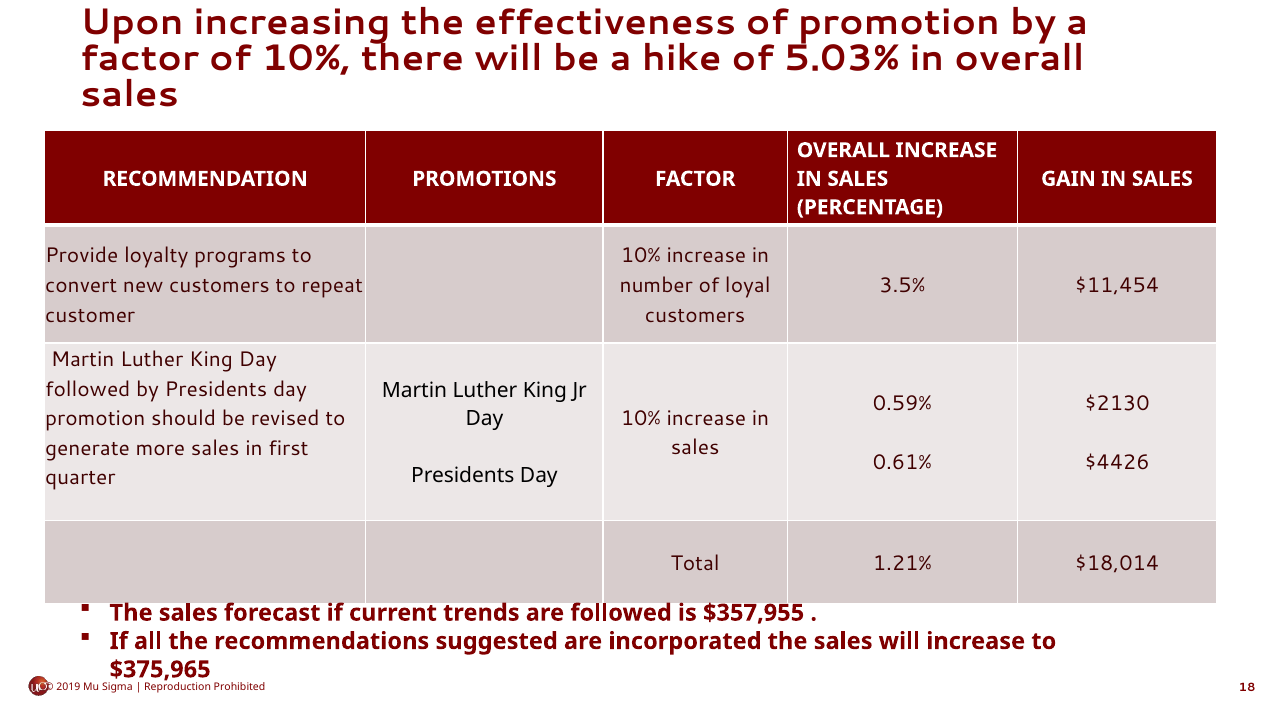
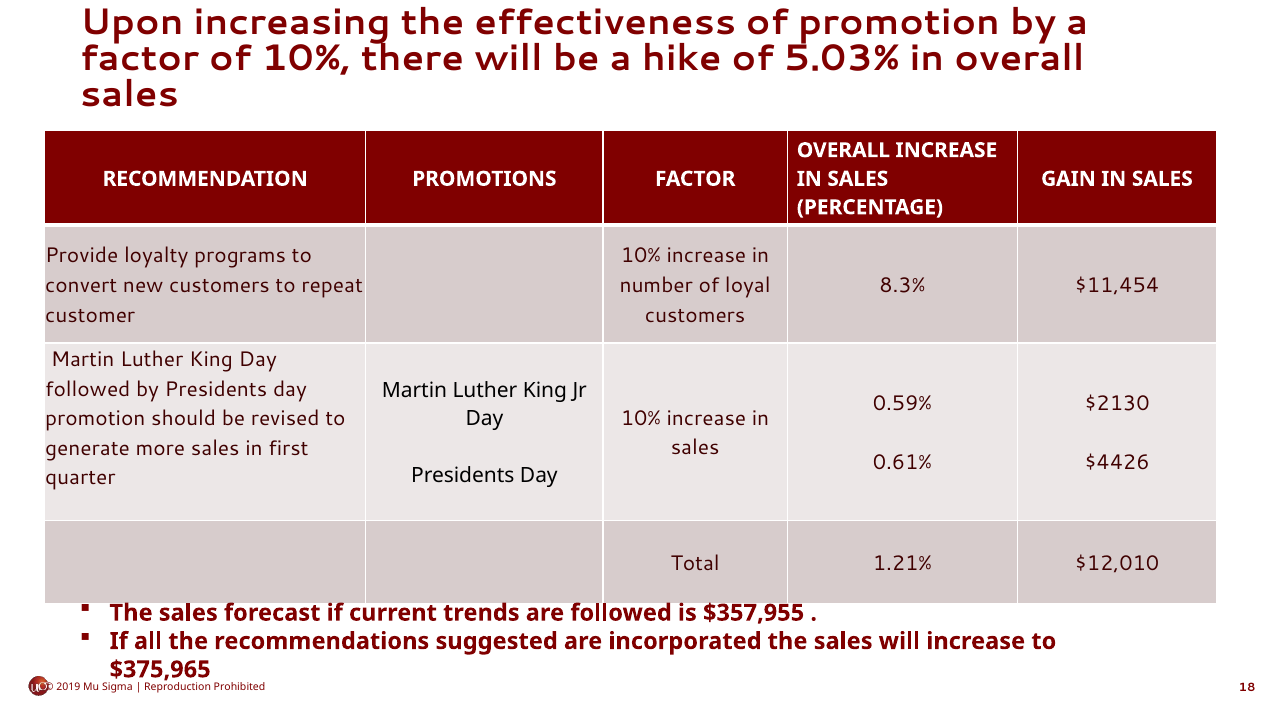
3.5%: 3.5% -> 8.3% (902, 286)
$18,014: $18,014 -> $12,010 (1117, 564)
